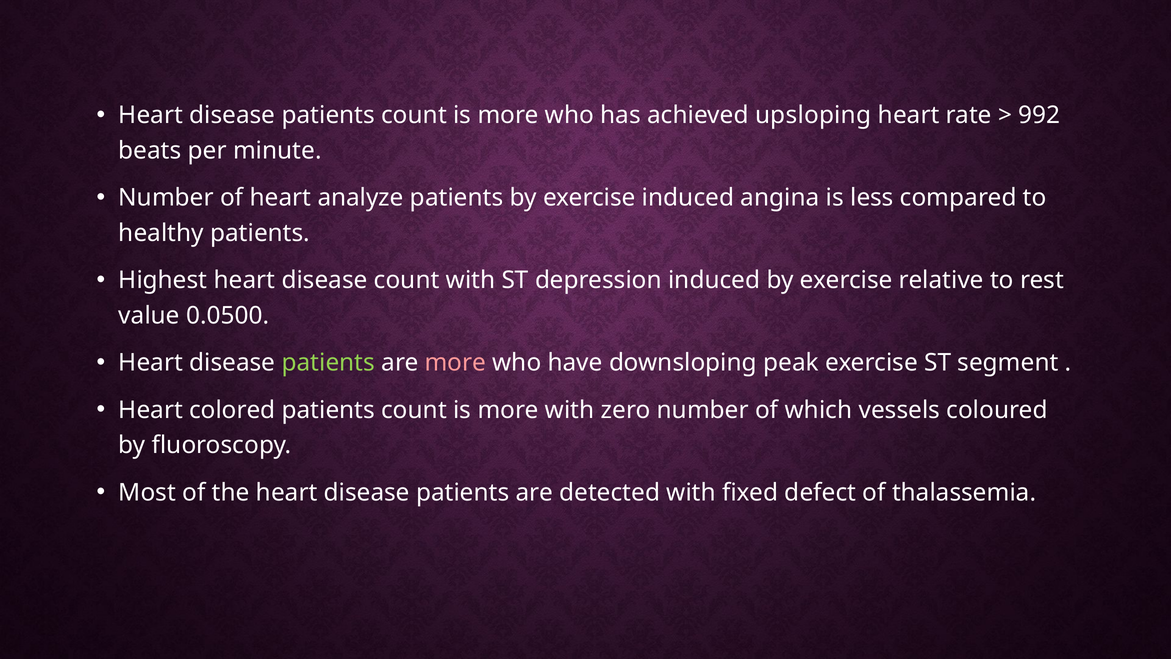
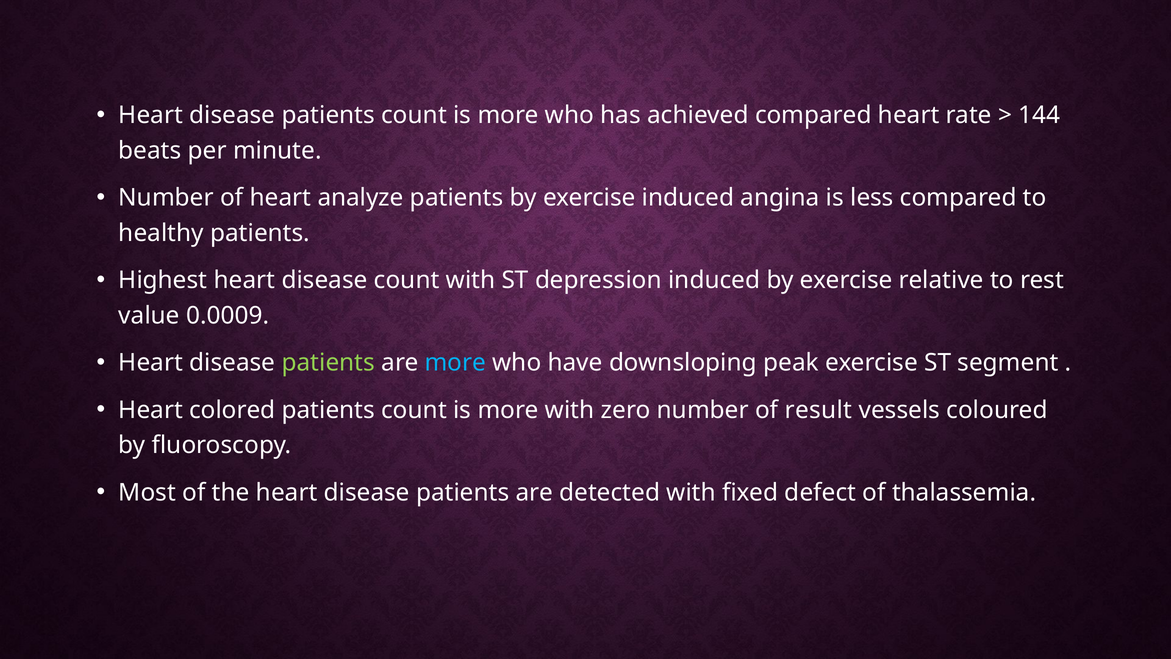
achieved upsloping: upsloping -> compared (813, 115)
992: 992 -> 144 (1039, 115)
0.0500: 0.0500 -> 0.0009 (228, 315)
more colour: pink -> light blue (455, 363)
which: which -> result (818, 410)
